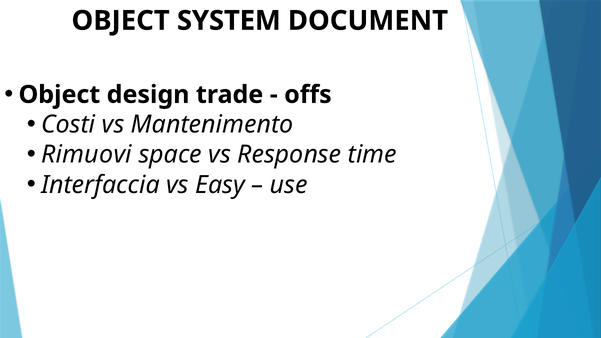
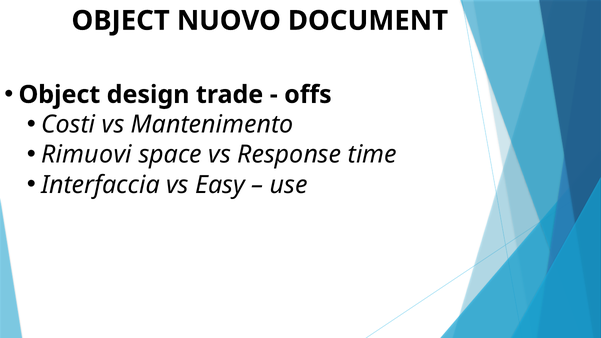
SYSTEM: SYSTEM -> NUOVO (229, 21)
